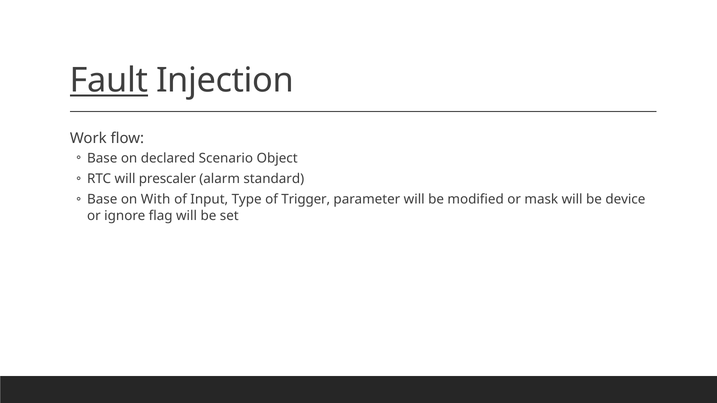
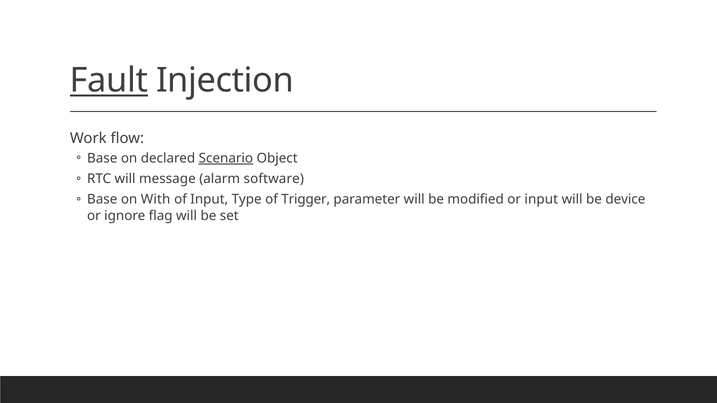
Scenario underline: none -> present (226, 158)
prescaler: prescaler -> message (167, 179)
standard: standard -> software (274, 179)
or mask: mask -> input (541, 200)
